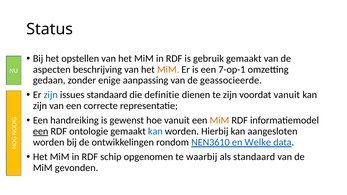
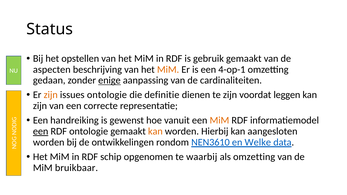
7-op-1: 7-op-1 -> 4-op-1 (232, 70)
enige underline: none -> present (109, 80)
geassocieerde: geassocieerde -> cardinaliteiten (231, 80)
zijn colour: blue -> orange (51, 95)
issues standaard: standaard -> ontologie (107, 95)
voordat vanuit: vanuit -> leggen (287, 95)
kan colour: blue -> orange (155, 131)
als standaard: standaard -> omzetting (254, 157)
gevonden: gevonden -> bruikbaar (77, 168)
